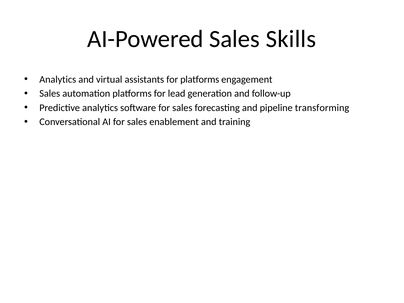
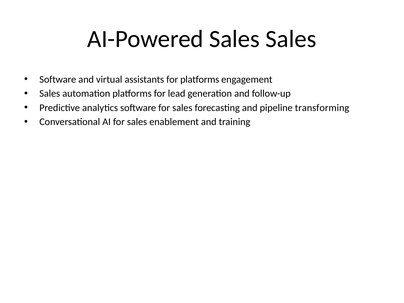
Sales Skills: Skills -> Sales (291, 39)
Analytics: Analytics -> Software (58, 79)
